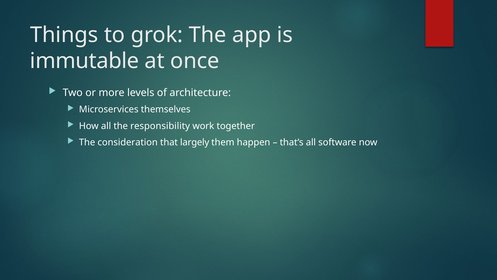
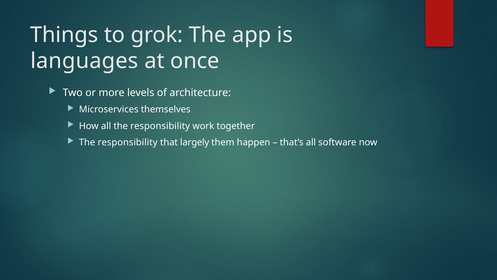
immutable: immutable -> languages (84, 61)
consideration: consideration -> responsibility (128, 142)
